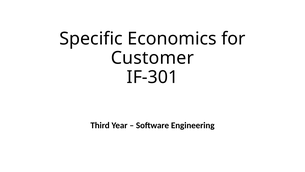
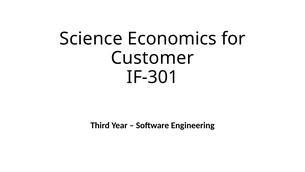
Specific: Specific -> Science (91, 39)
